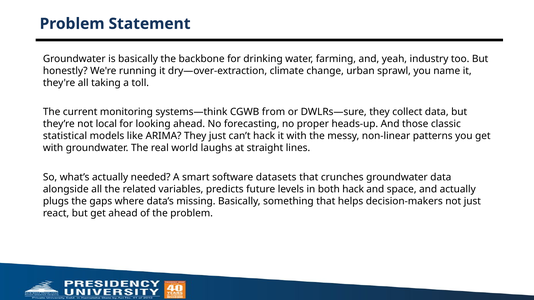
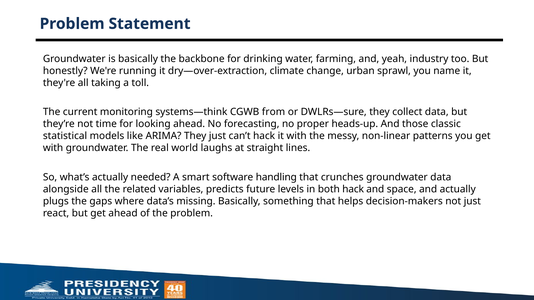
local: local -> time (106, 124)
datasets: datasets -> handling (276, 178)
